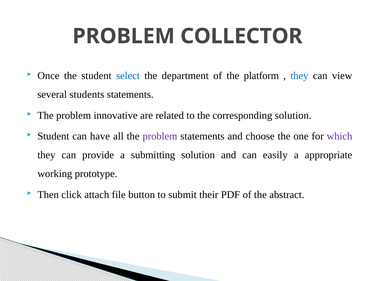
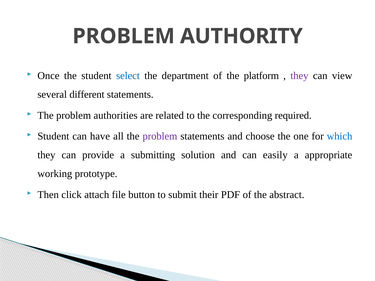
COLLECTOR: COLLECTOR -> AUTHORITY (241, 36)
they colour: blue -> purple (299, 76)
students: students -> different (87, 95)
innovative: innovative -> authorities (116, 115)
corresponding solution: solution -> required (293, 115)
which colour: purple -> blue (340, 136)
